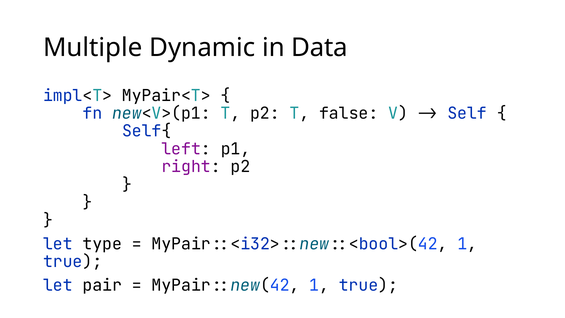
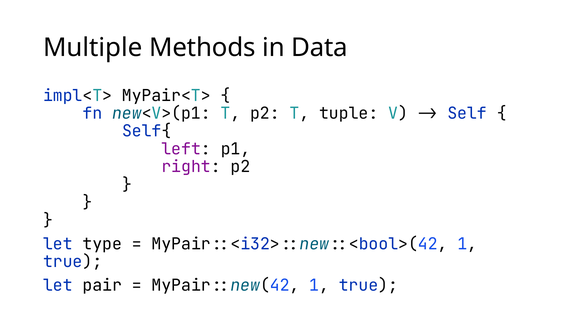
Dynamic: Dynamic -> Methods (202, 47)
false: false -> tuple (349, 113)
